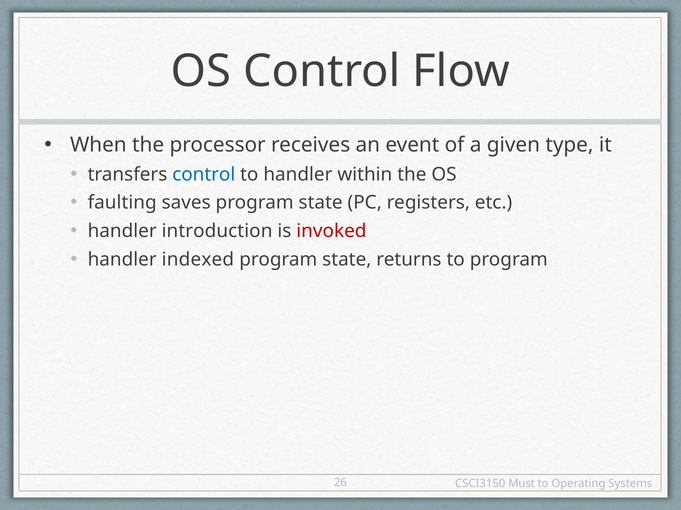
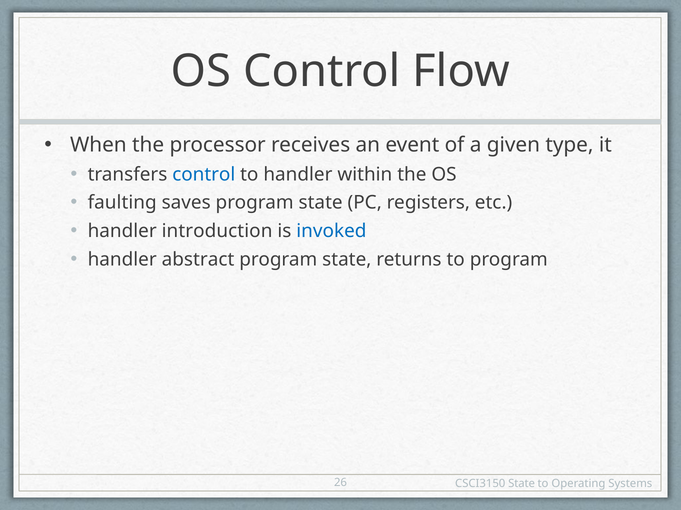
invoked colour: red -> blue (331, 231)
indexed: indexed -> abstract (198, 260)
CSCI3150 Must: Must -> State (522, 484)
